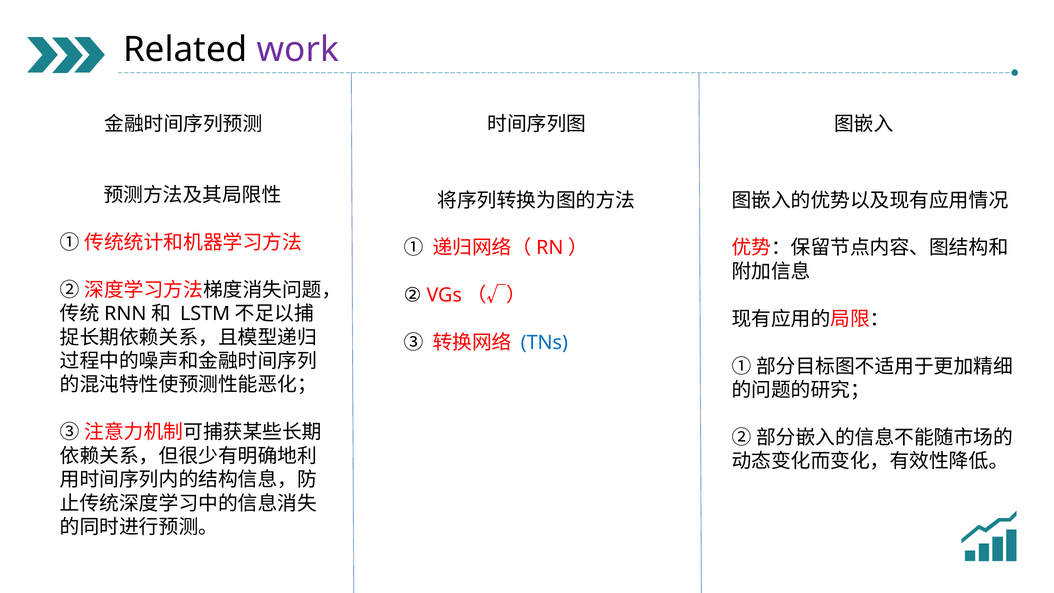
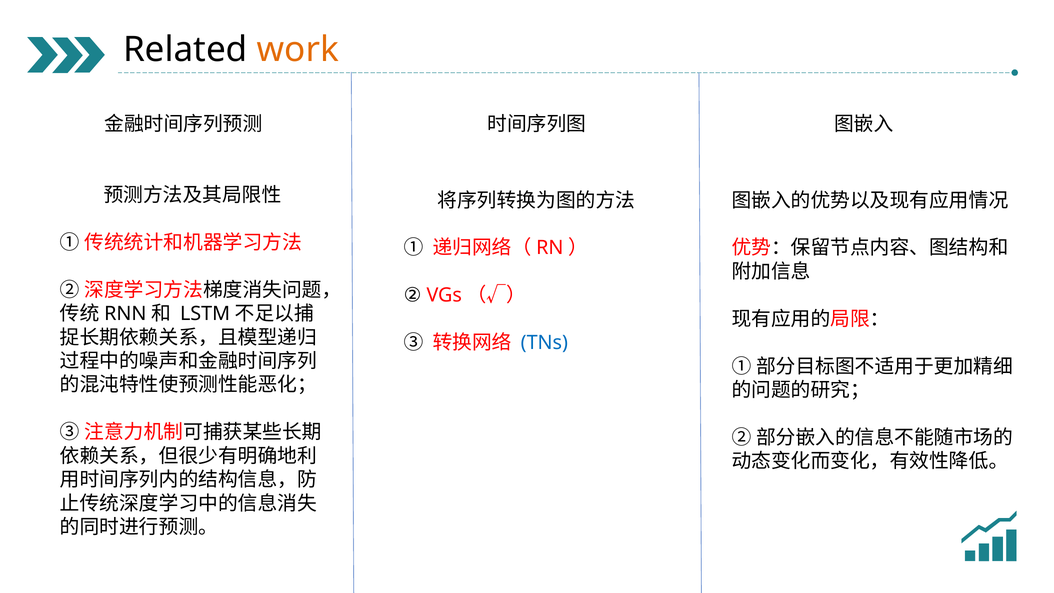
work colour: purple -> orange (298, 49)
